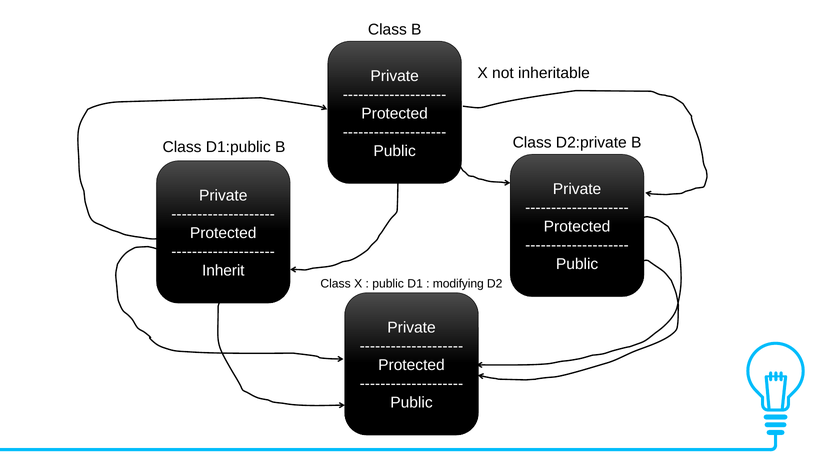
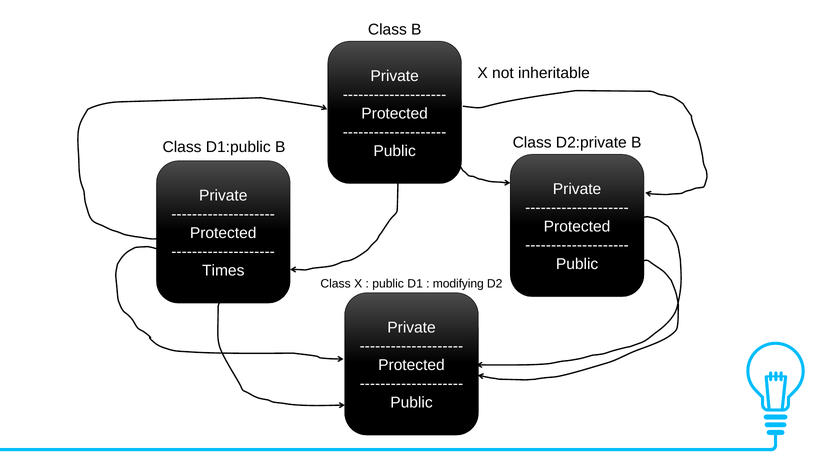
Inherit: Inherit -> Times (223, 270)
